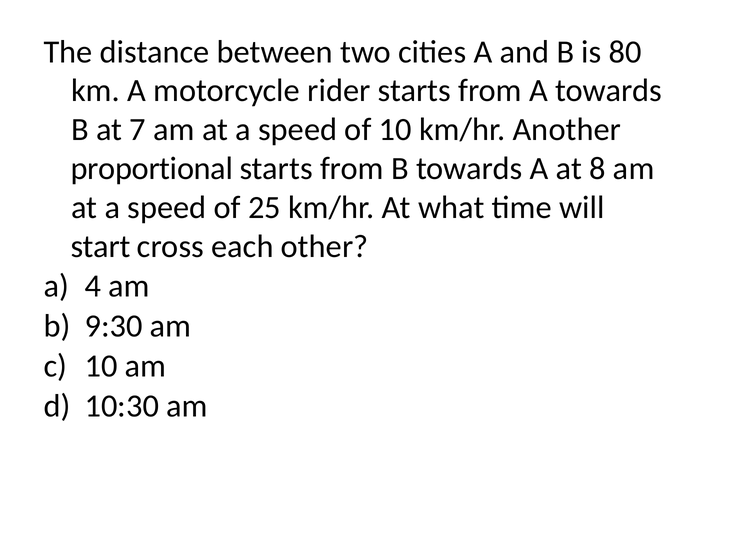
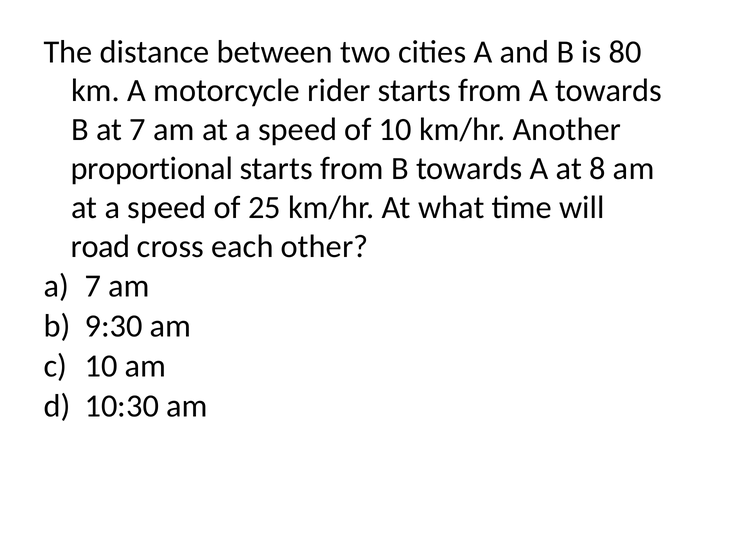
start: start -> road (101, 246)
a 4: 4 -> 7 (93, 286)
